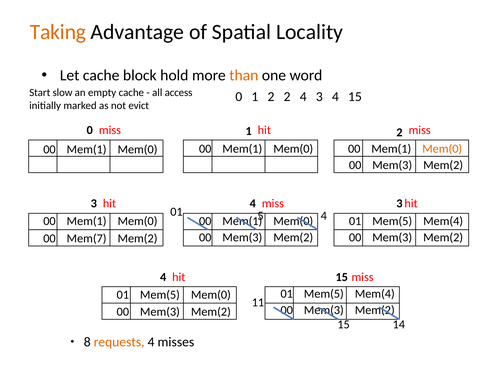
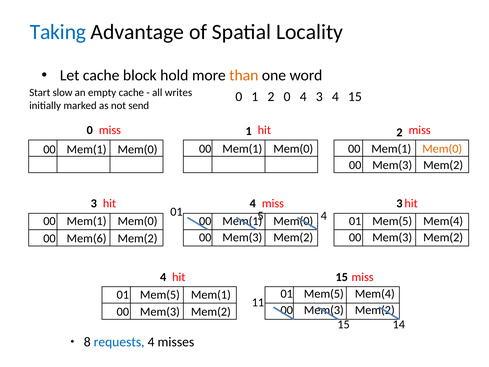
Taking colour: orange -> blue (58, 32)
access: access -> writes (178, 93)
2 2: 2 -> 0 (287, 97)
evict: evict -> send (139, 106)
Mem(7: Mem(7 -> Mem(6 (87, 238)
Mem(5 Mem(0: Mem(0 -> Mem(1 (211, 294)
requests colour: orange -> blue (119, 342)
